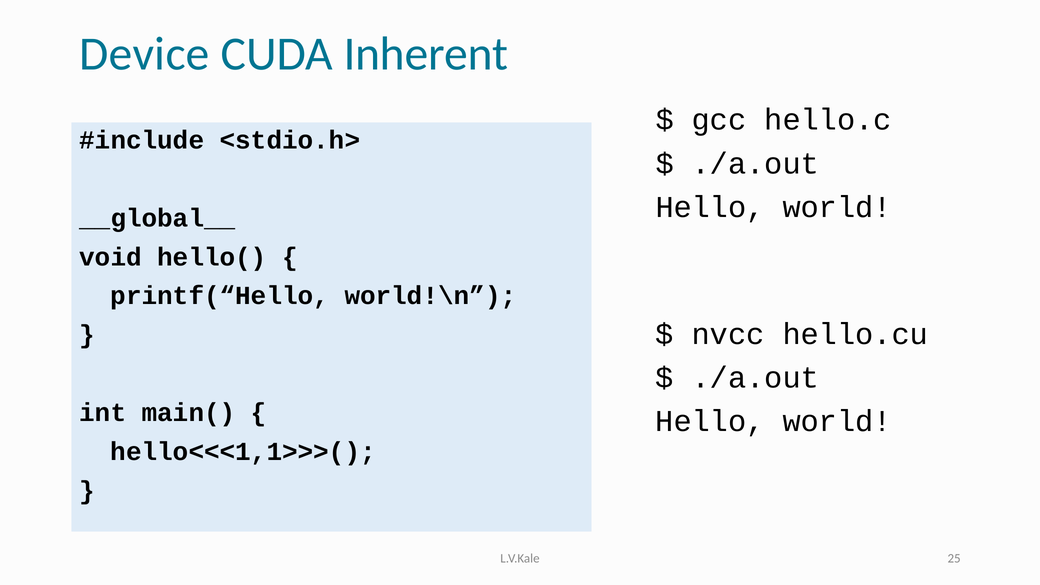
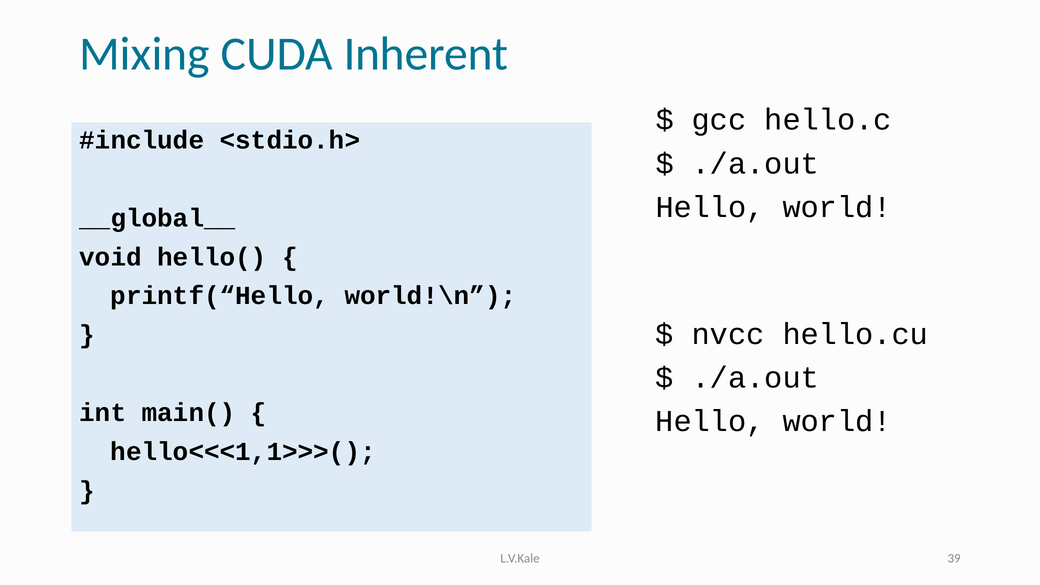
Device: Device -> Mixing (145, 54)
25: 25 -> 39 (954, 559)
